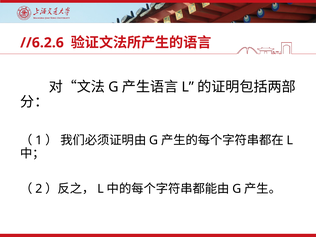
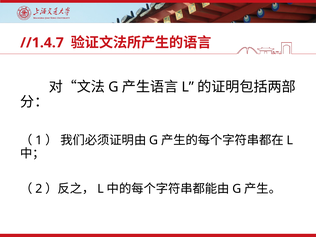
//6.2.6: //6.2.6 -> //1.4.7 (42, 43)
